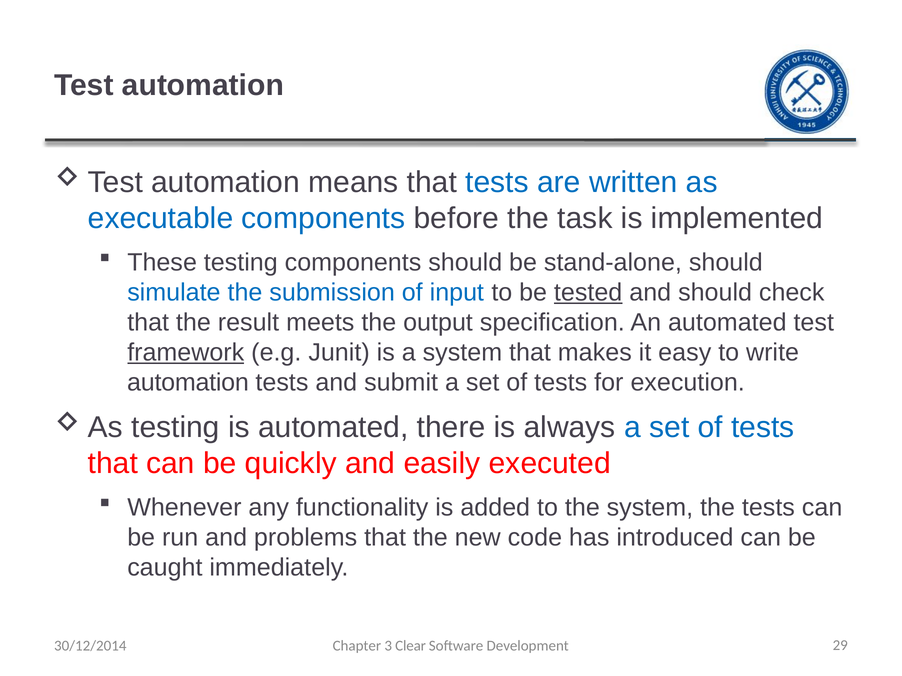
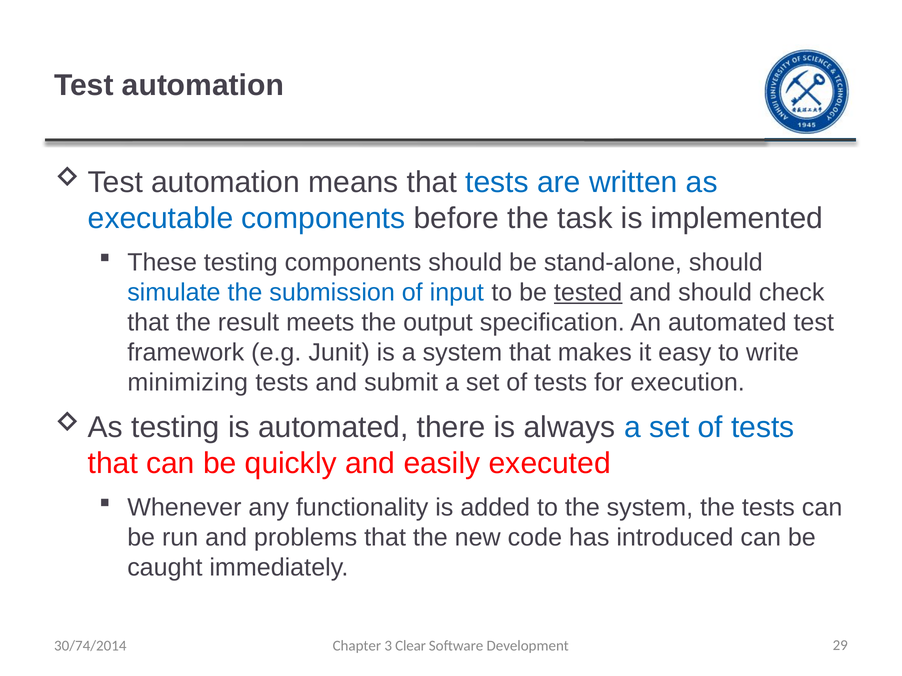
framework underline: present -> none (186, 353)
automation: automation -> minimizing (188, 383)
30/12/2014: 30/12/2014 -> 30/74/2014 (90, 646)
